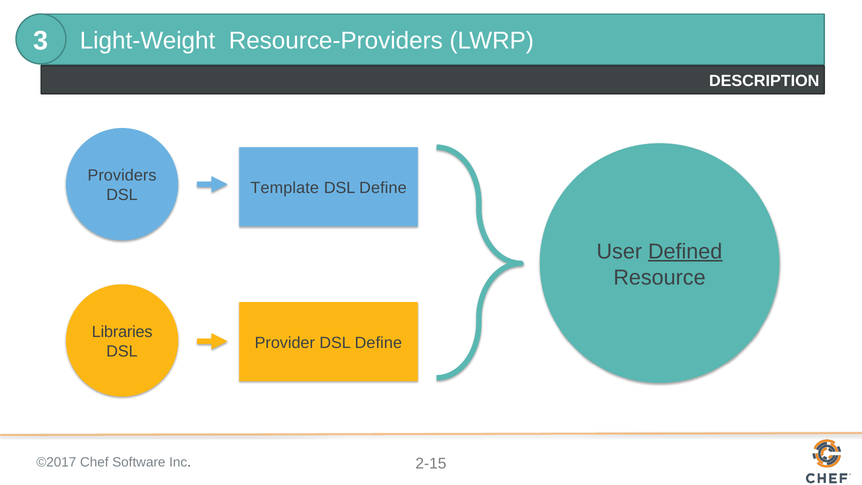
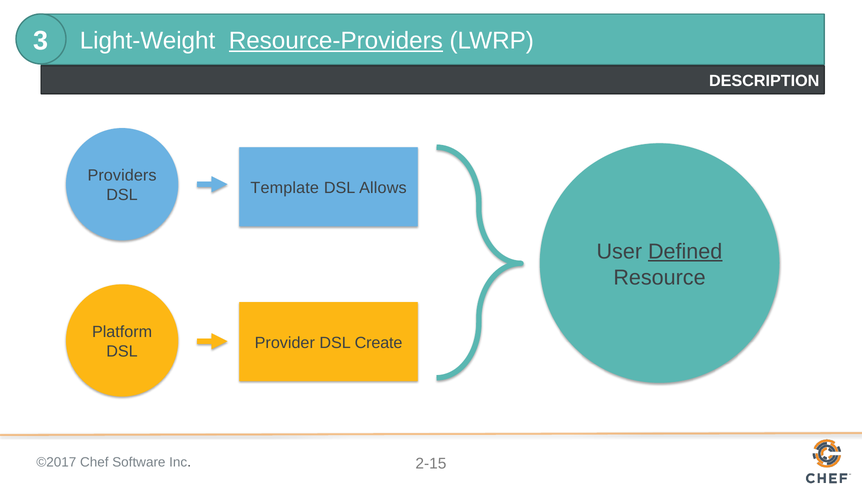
Resource-Providers underline: none -> present (336, 41)
Define: Define -> Allows (383, 188)
Libraries: Libraries -> Platform (122, 332)
Provider DSL Define: Define -> Create (379, 343)
